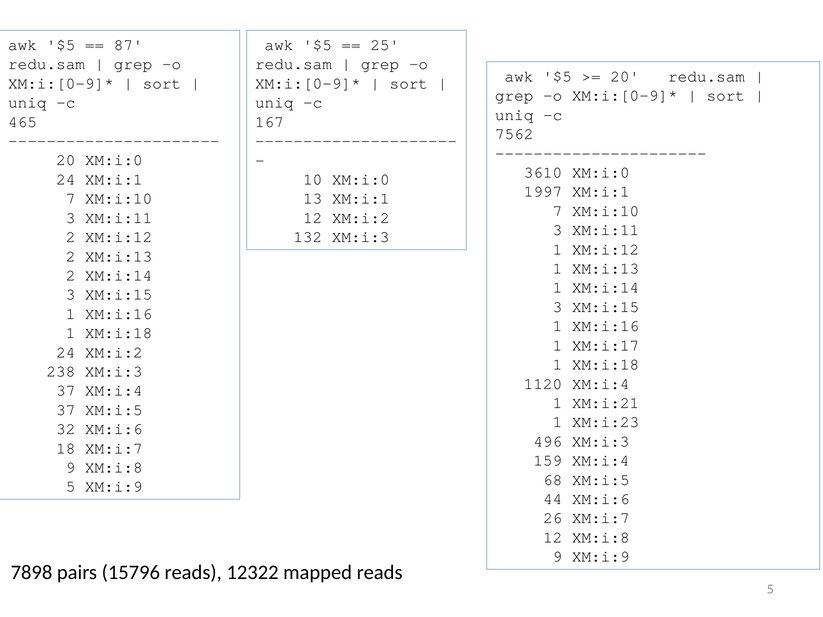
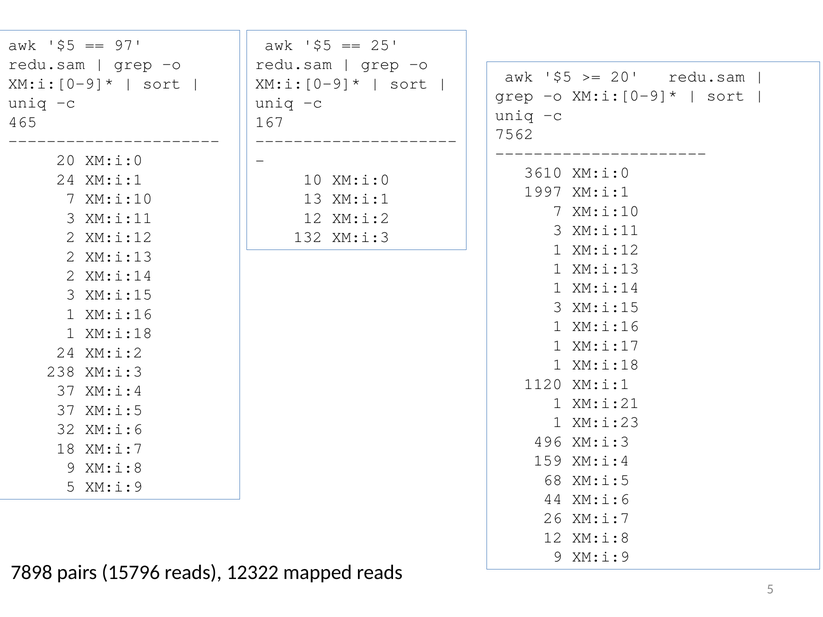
87: 87 -> 97 (128, 45)
1120 XM:i:4: XM:i:4 -> XM:i:1 (601, 384)
